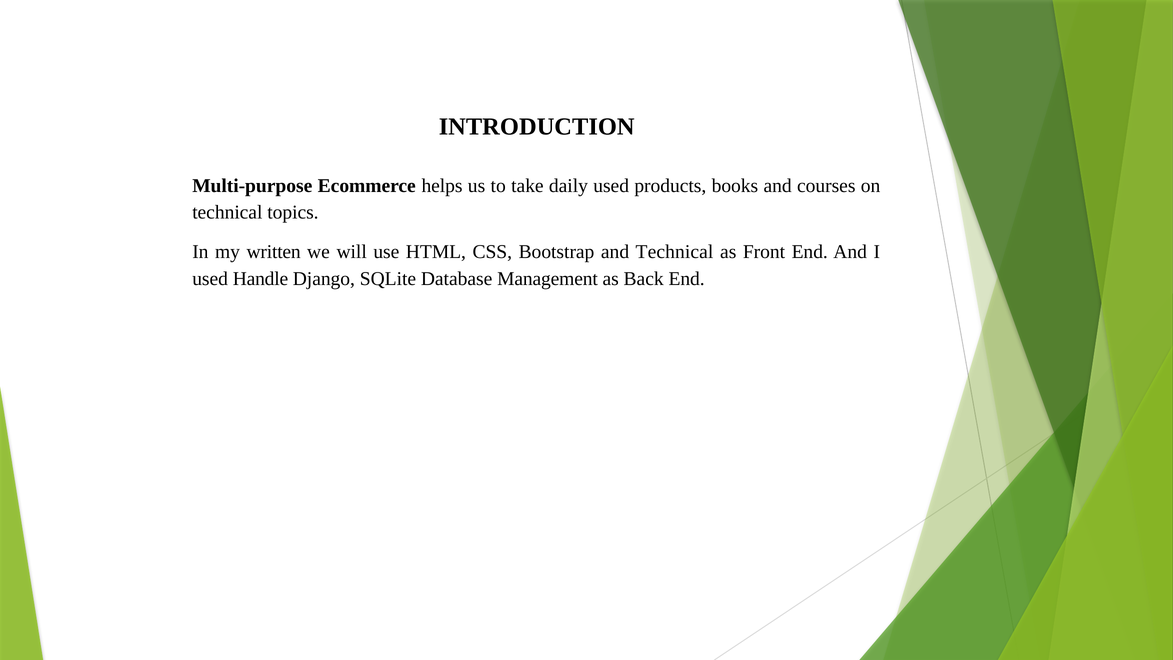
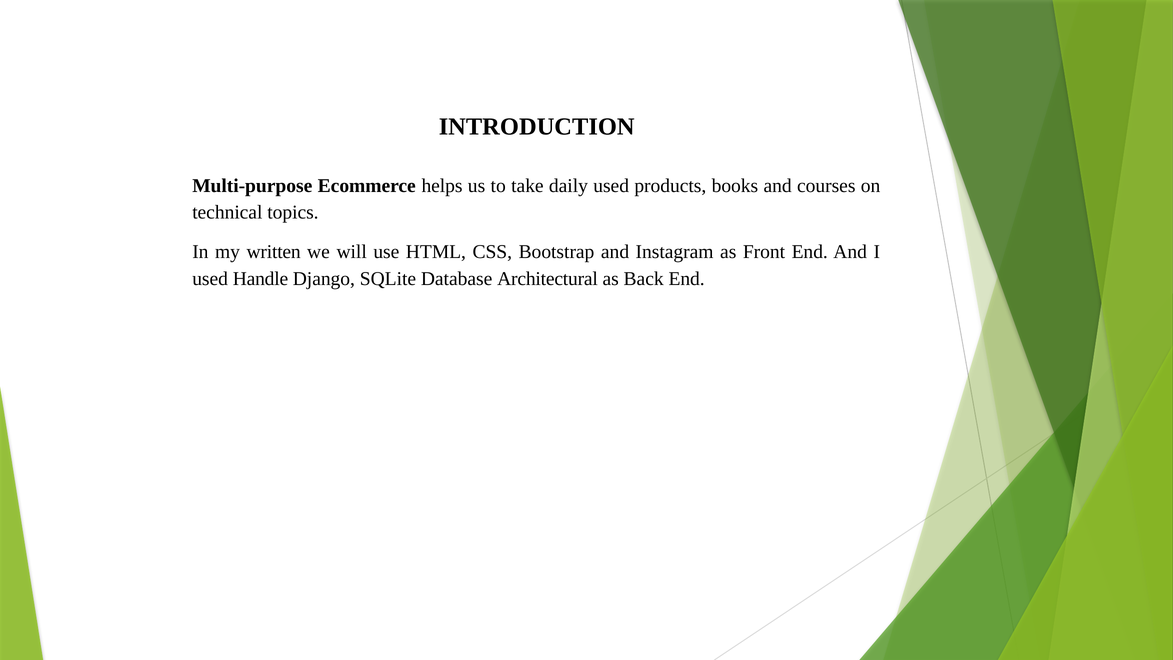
and Technical: Technical -> Instagram (675, 252)
Management: Management -> Architectural (548, 279)
